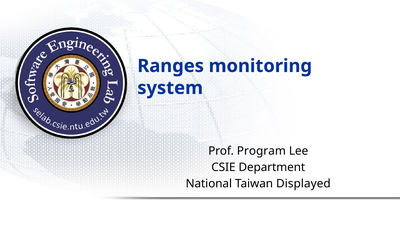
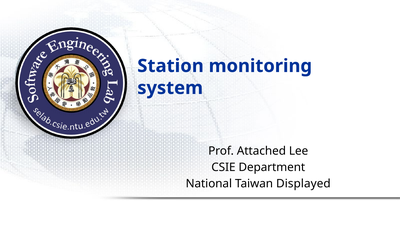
Ranges: Ranges -> Station (171, 66)
Program: Program -> Attached (261, 151)
